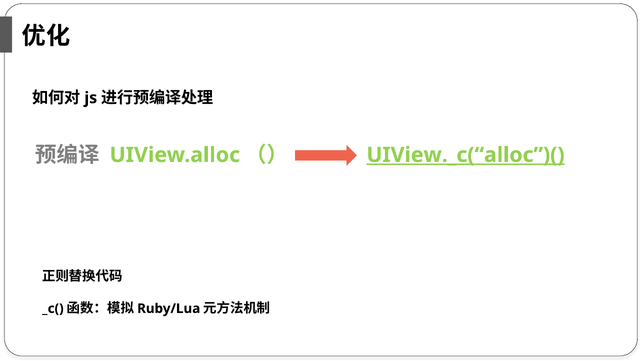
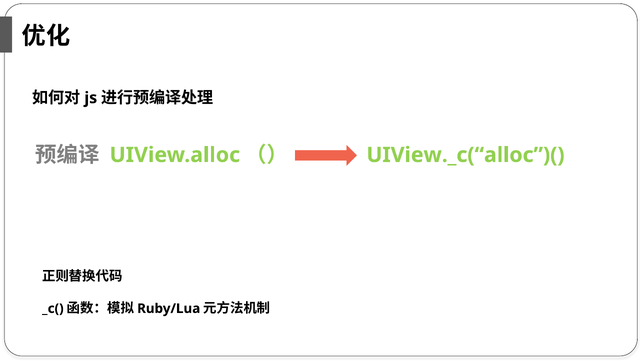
UIView._c(“alloc”)( underline: present -> none (465, 155)
